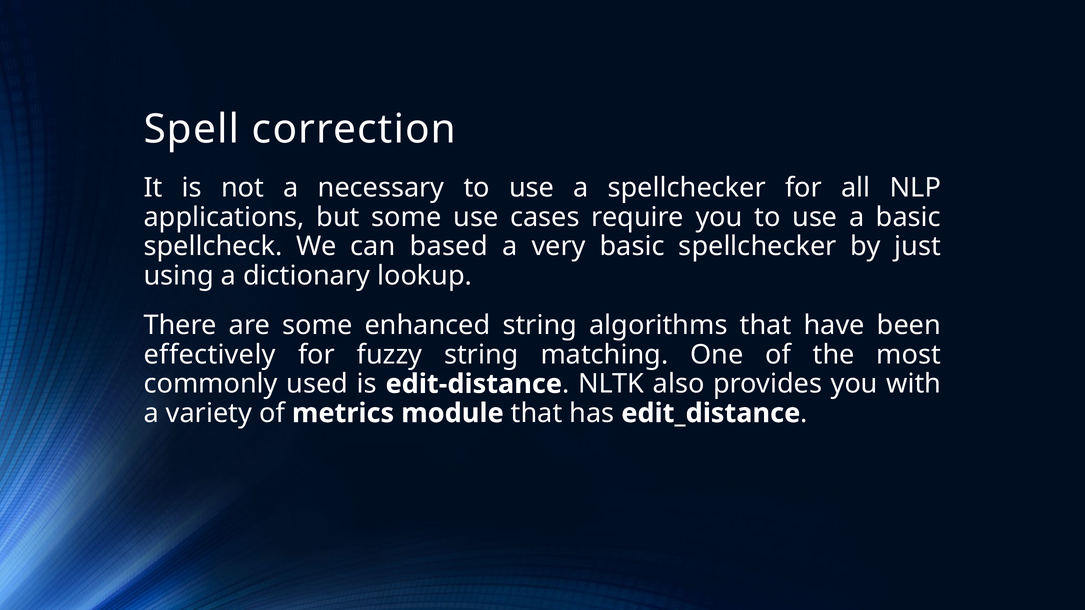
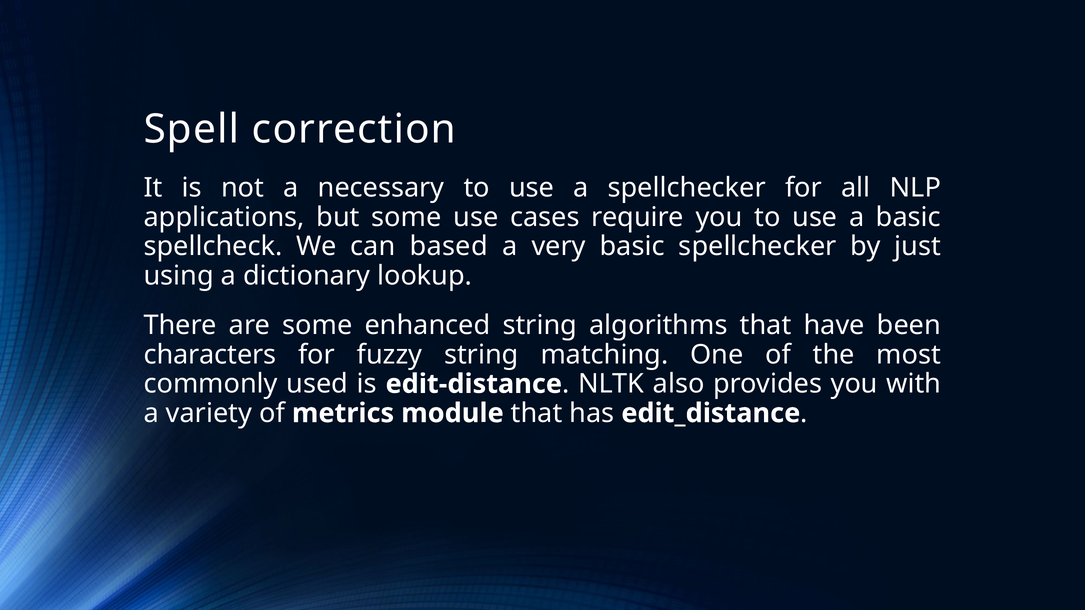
effectively: effectively -> characters (210, 355)
